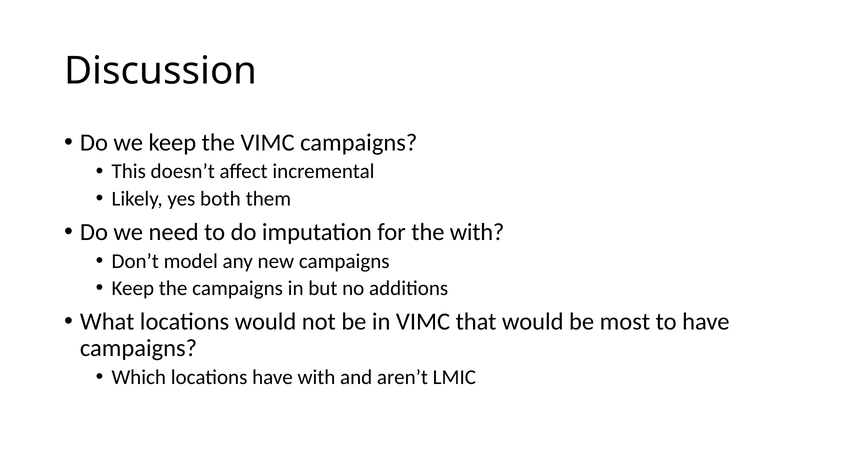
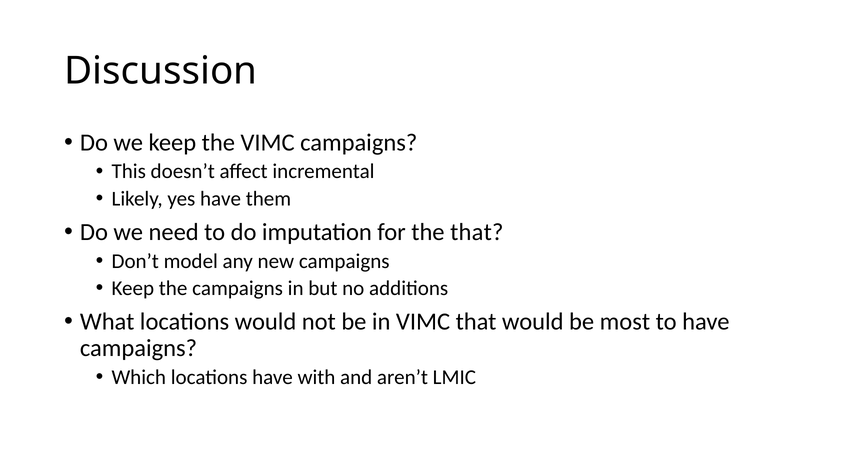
yes both: both -> have (221, 198)
the with: with -> that (477, 232)
